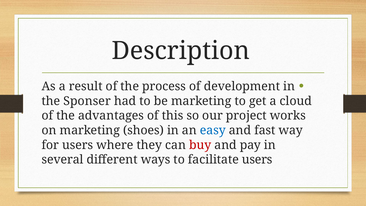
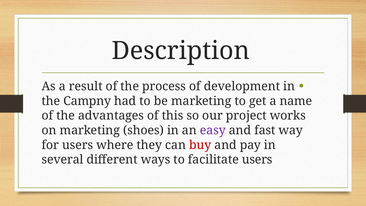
Sponser: Sponser -> Campny (87, 101)
cloud: cloud -> name (296, 101)
easy colour: blue -> purple (213, 130)
